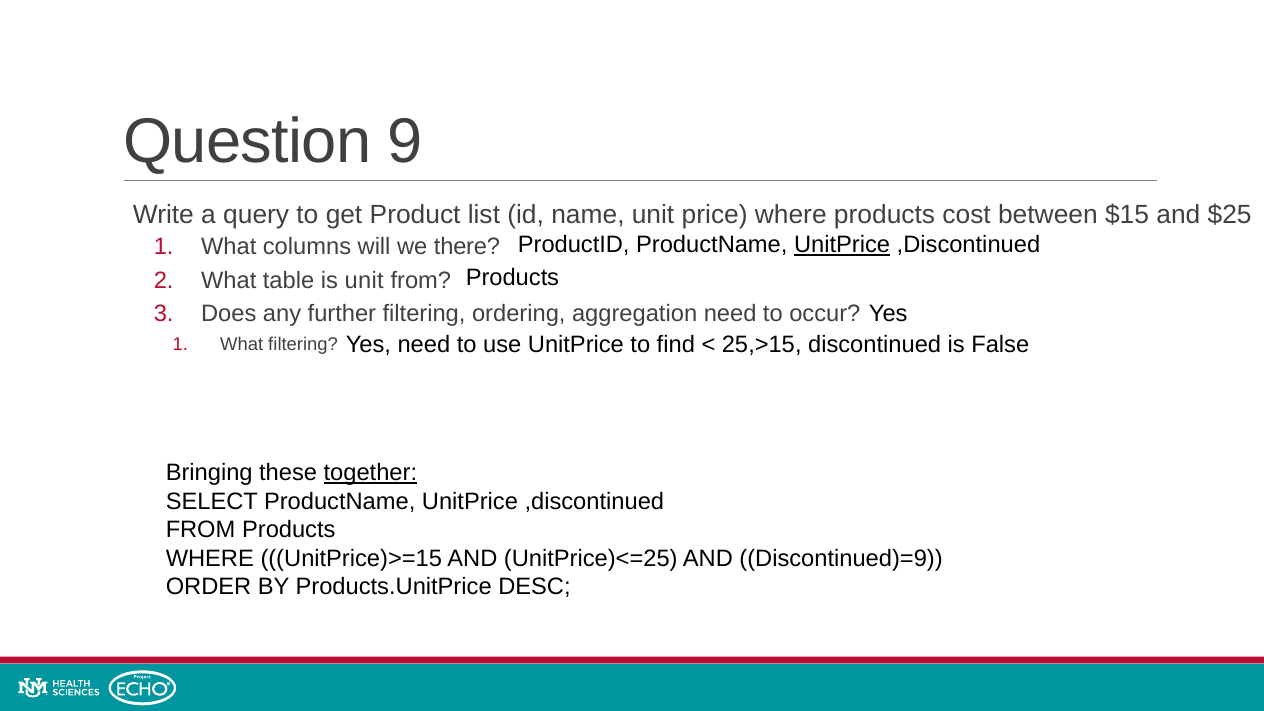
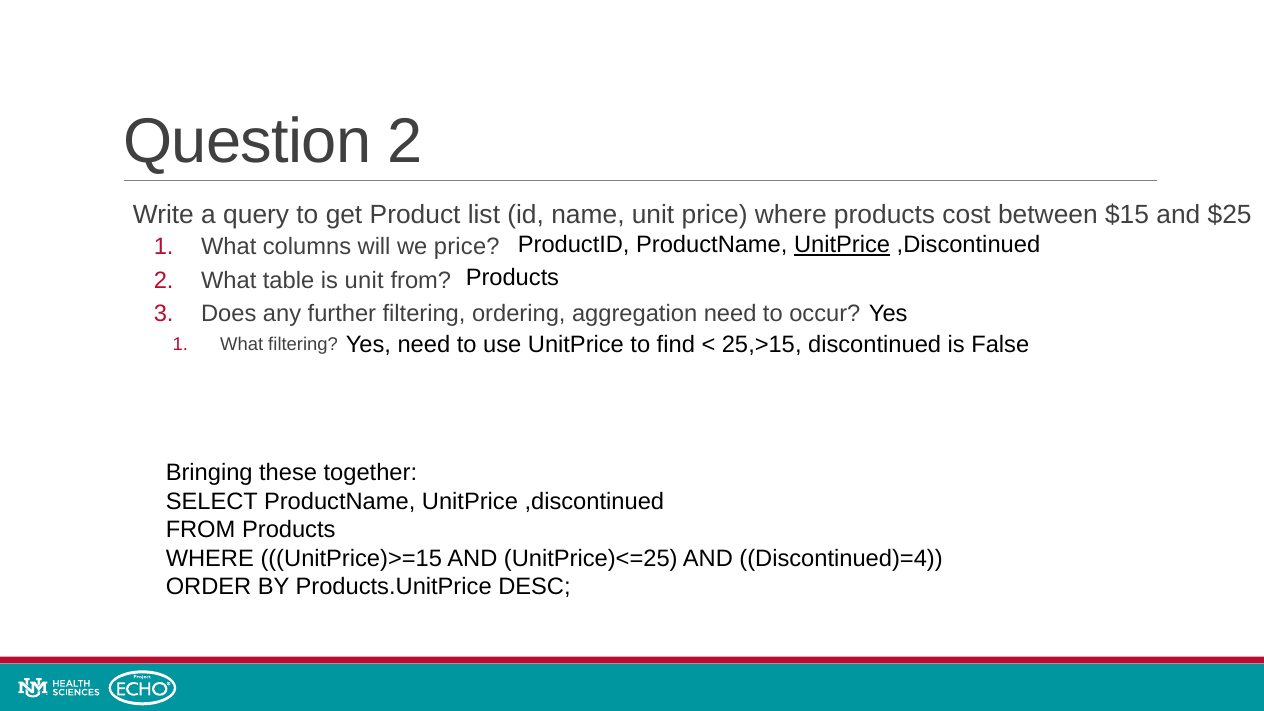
Question 9: 9 -> 2 (405, 142)
we there: there -> price (467, 247)
together underline: present -> none (370, 473)
Discontinued)=9: Discontinued)=9 -> Discontinued)=4 (841, 558)
